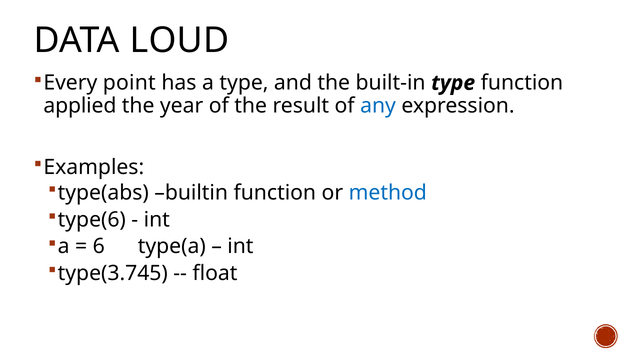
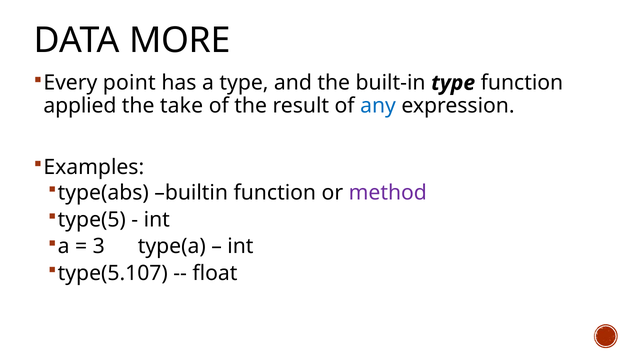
LOUD: LOUD -> MORE (180, 41)
year: year -> take (182, 106)
method colour: blue -> purple (388, 193)
type(6: type(6 -> type(5 (92, 220)
6: 6 -> 3 (99, 247)
type(3.745: type(3.745 -> type(5.107 (113, 273)
